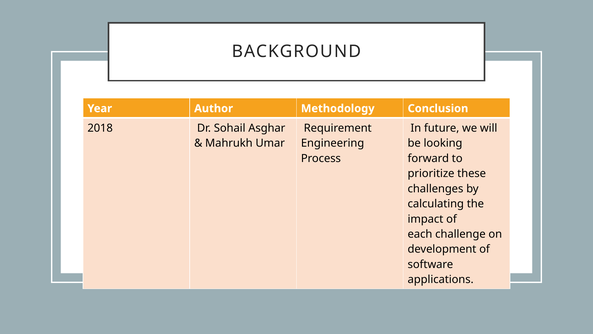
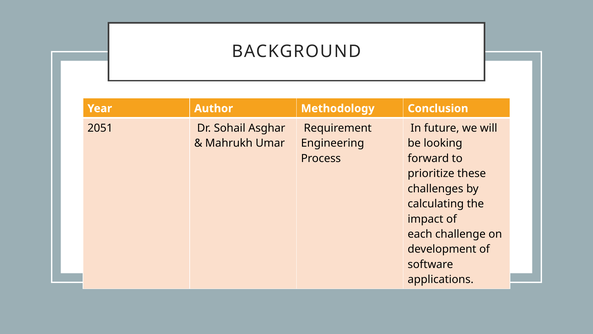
2018: 2018 -> 2051 (100, 128)
